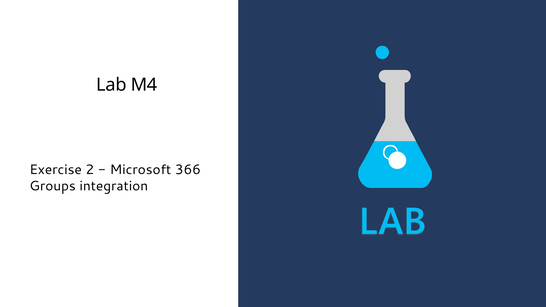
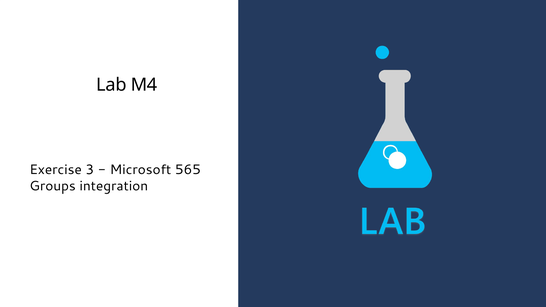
2: 2 -> 3 (90, 170)
366: 366 -> 565 (188, 170)
